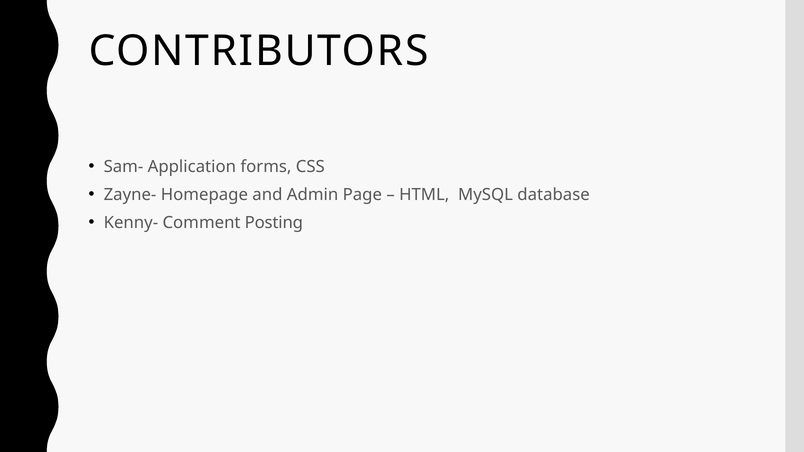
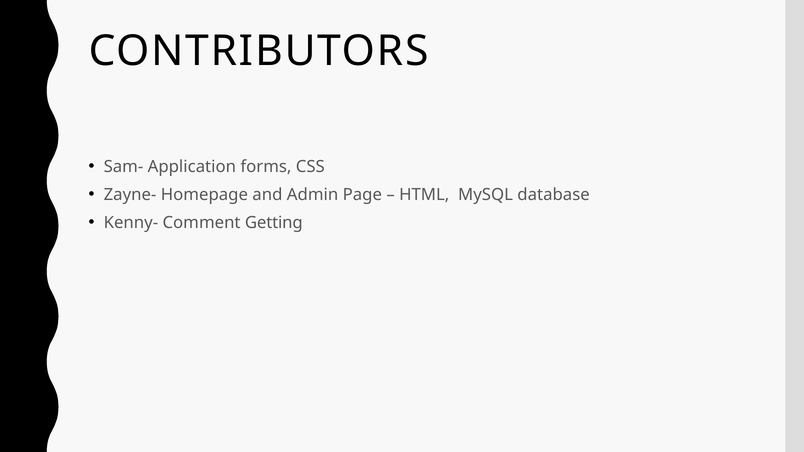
Posting: Posting -> Getting (274, 223)
